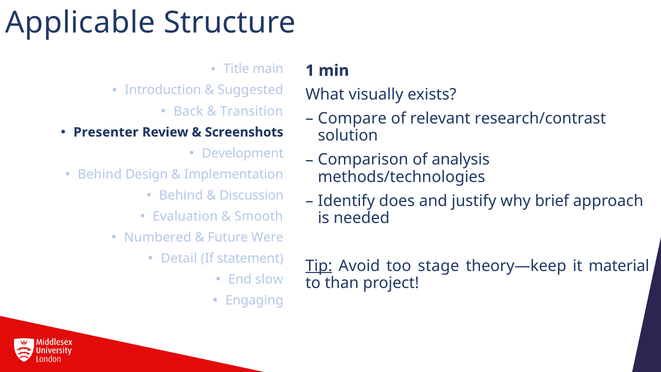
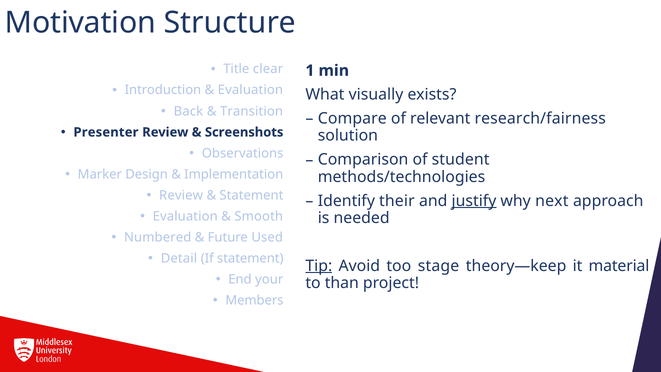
Applicable: Applicable -> Motivation (80, 23)
main: main -> clear (268, 69)
Suggested: Suggested -> Evaluation (250, 90)
research/contrast: research/contrast -> research/fairness (540, 119)
Development: Development -> Observations (243, 153)
analysis: analysis -> student (461, 160)
Behind: Behind -> Marker (100, 174)
Behind: Behind -> Review (181, 195)
Discussion: Discussion -> Statement (251, 195)
does: does -> their (397, 201)
justify underline: none -> present (474, 201)
brief: brief -> next (552, 201)
Were: Were -> Used (267, 237)
slow: slow -> your (269, 279)
Engaging: Engaging -> Members (254, 300)
